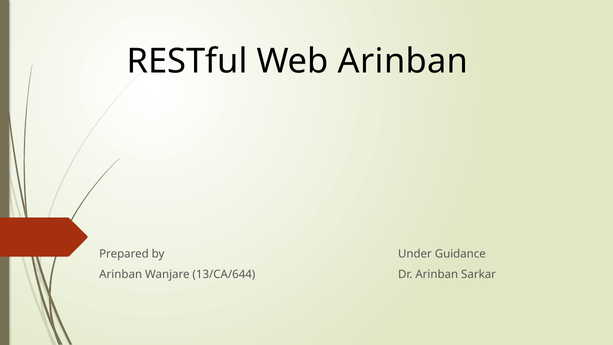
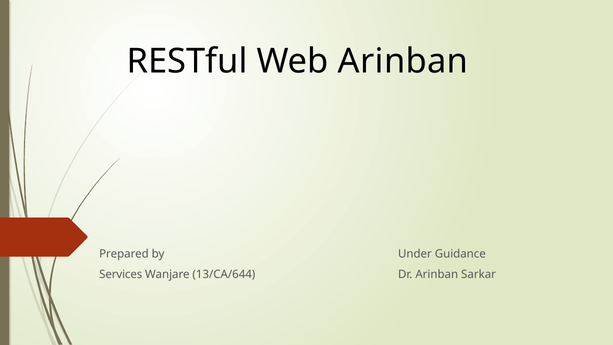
Arinban: Arinban -> Services (121, 274)
